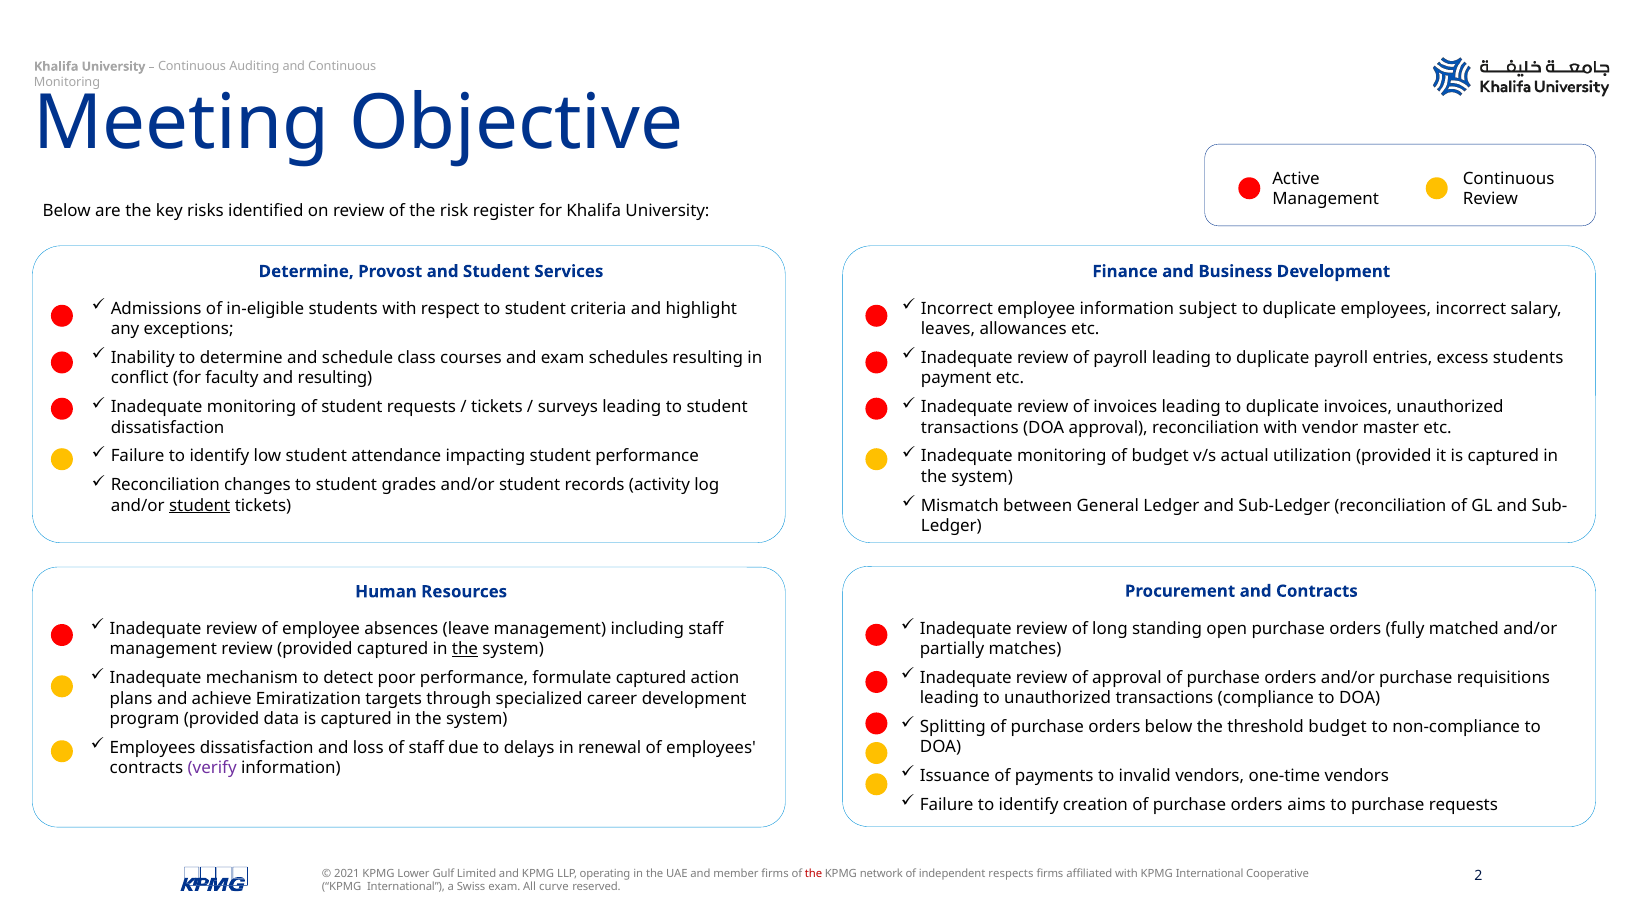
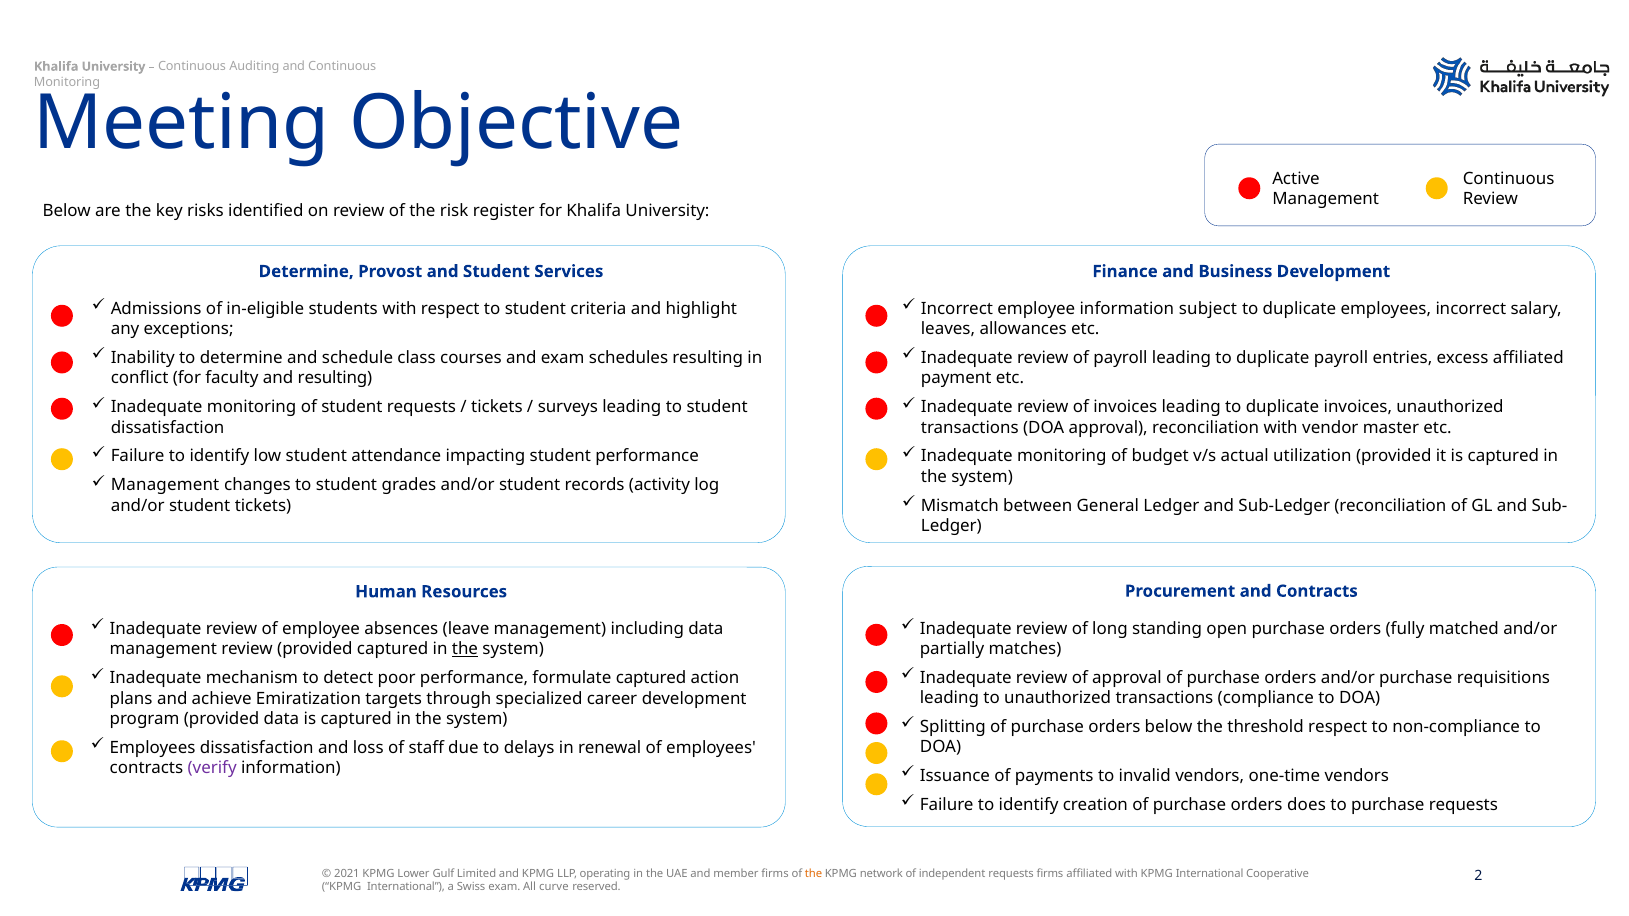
excess students: students -> affiliated (1528, 358)
Reconciliation: Reconciliation -> Management (165, 485)
student underline: present -> none (200, 506)
including staff: staff -> data (706, 629)
threshold budget: budget -> respect (1338, 727)
aims: aims -> does (1306, 805)
the colour: red -> orange (814, 874)
independent respects: respects -> requests (1011, 874)
